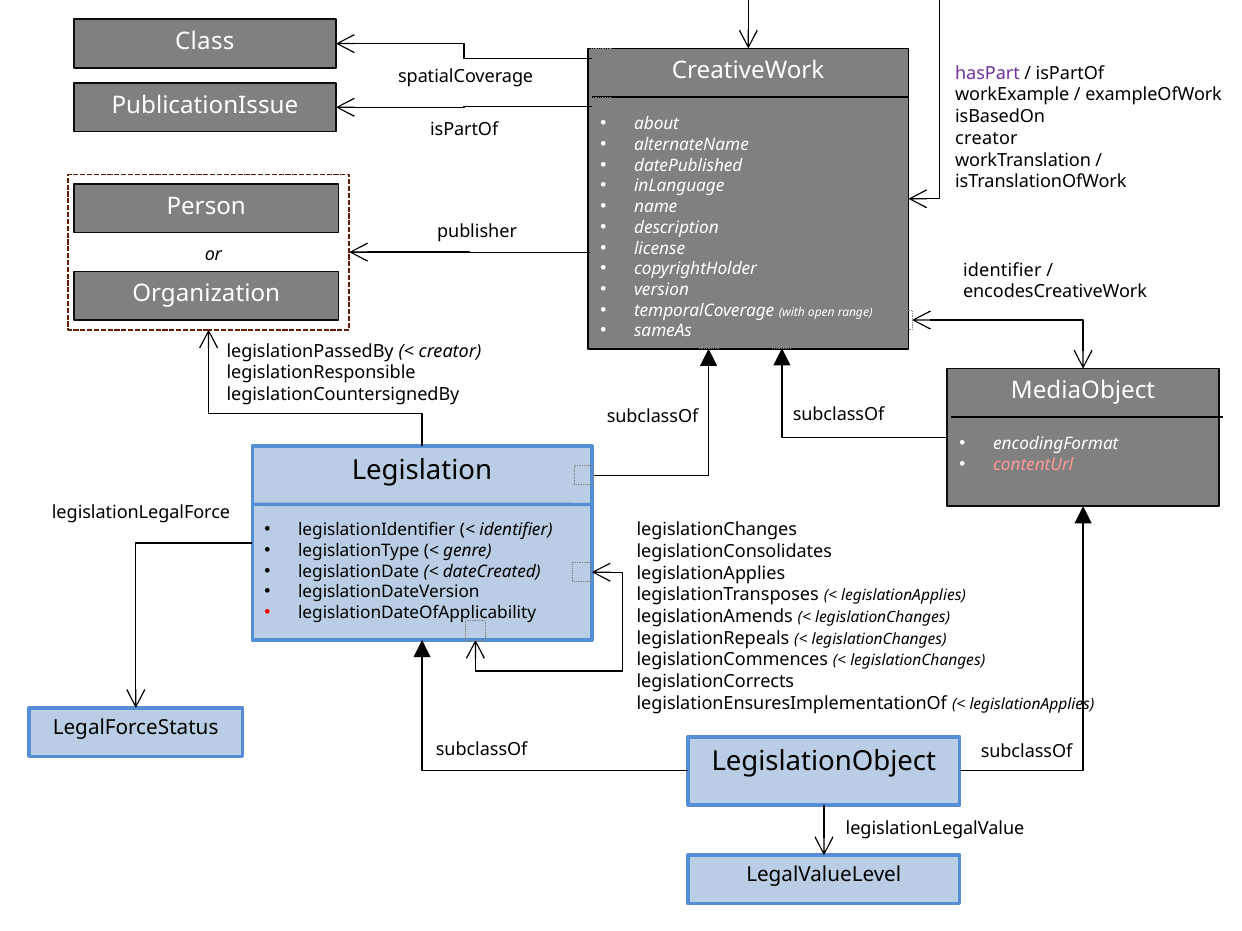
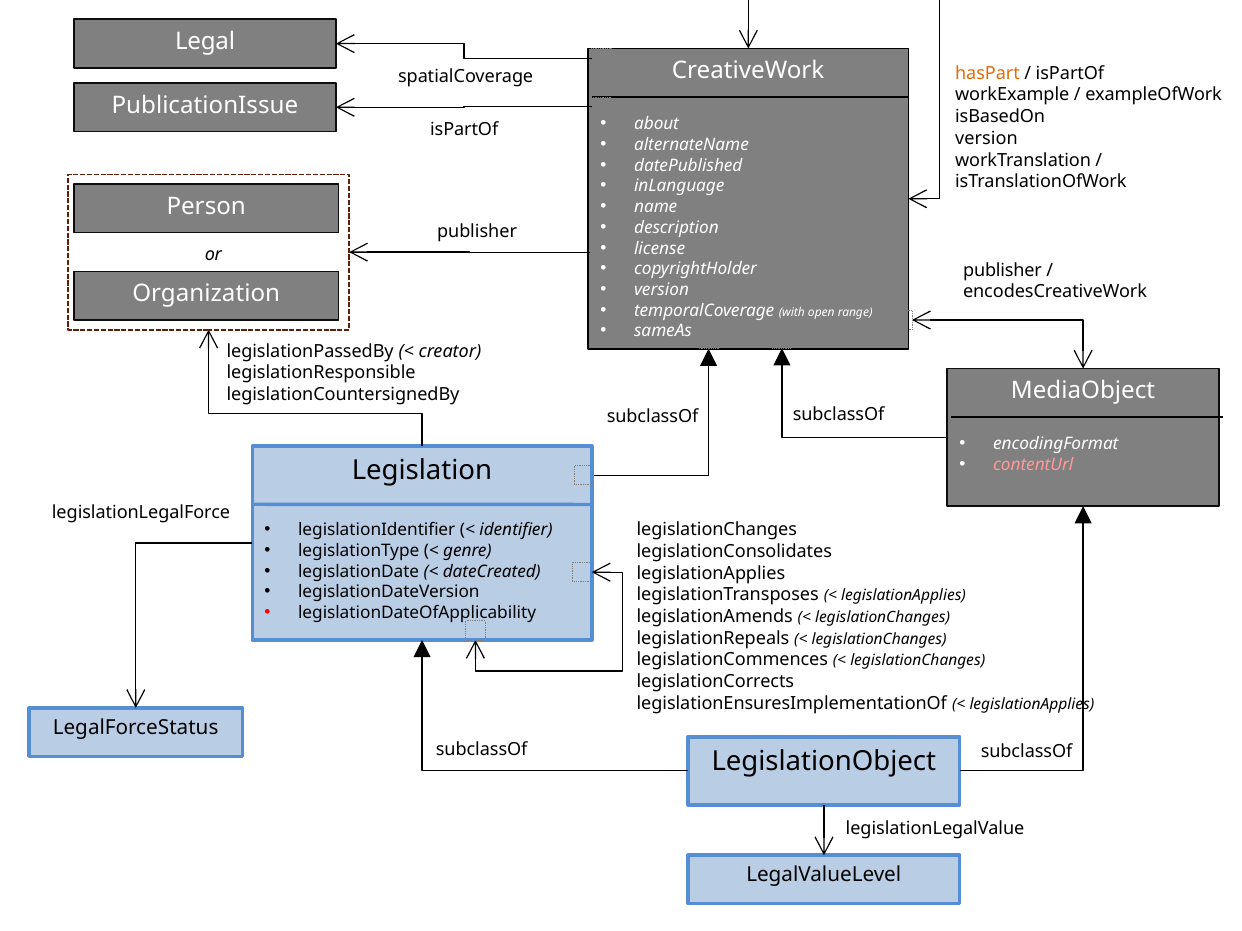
Class: Class -> Legal (205, 42)
hasPart colour: purple -> orange (987, 73)
creator: creator -> version (986, 138)
identifier: identifier -> publisher (1002, 270)
